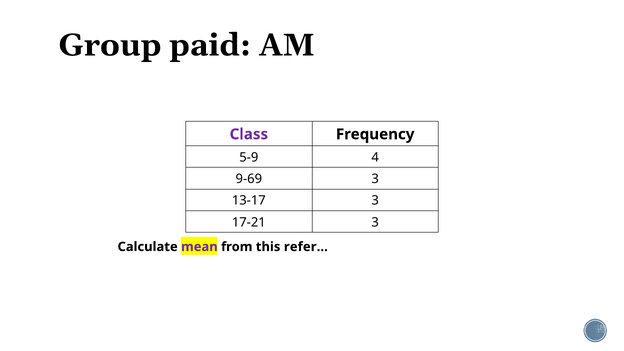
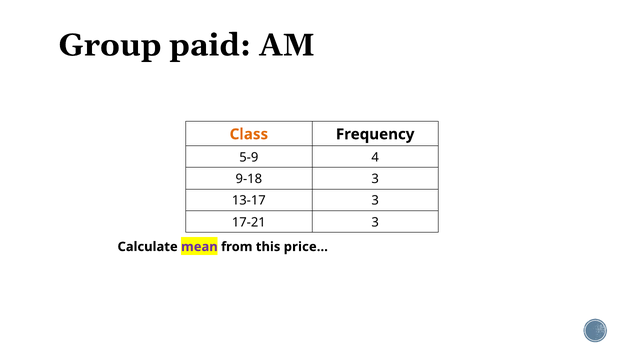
Class colour: purple -> orange (249, 134)
9-69: 9-69 -> 9-18 (249, 179)
refer…: refer… -> price… (306, 247)
